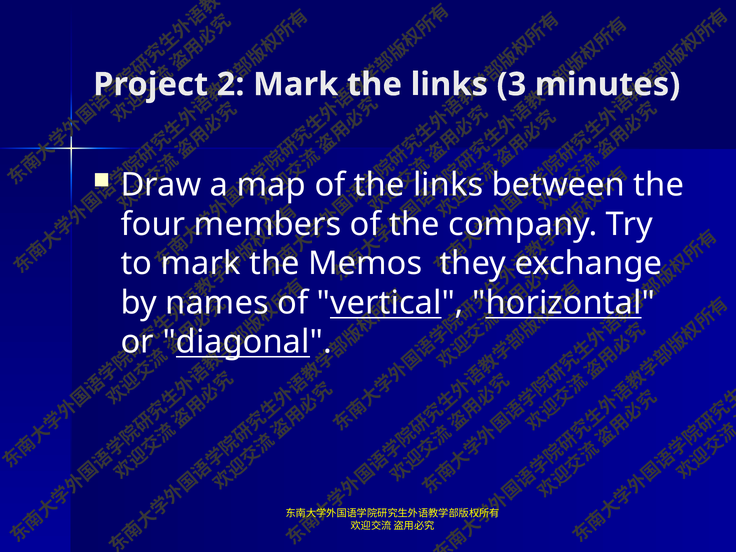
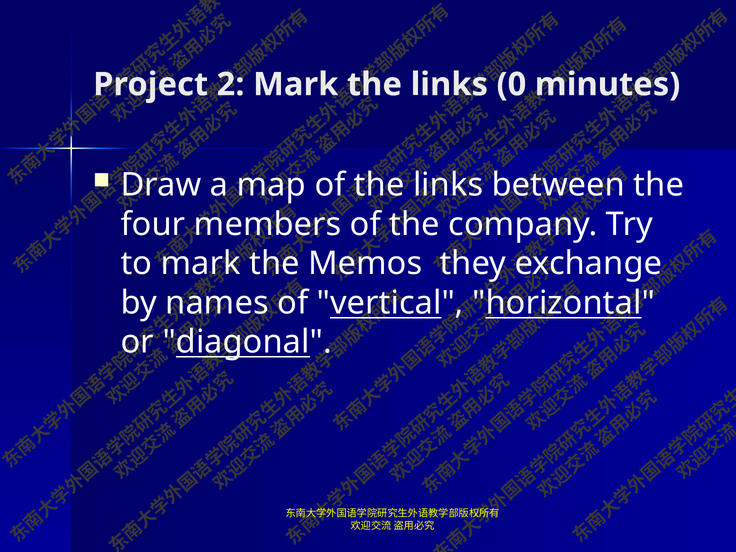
3: 3 -> 0 (511, 84)
